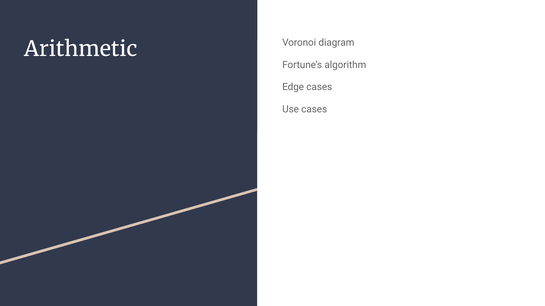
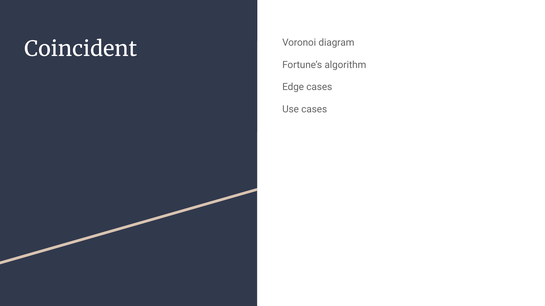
Arithmetic: Arithmetic -> Coincident (81, 49)
